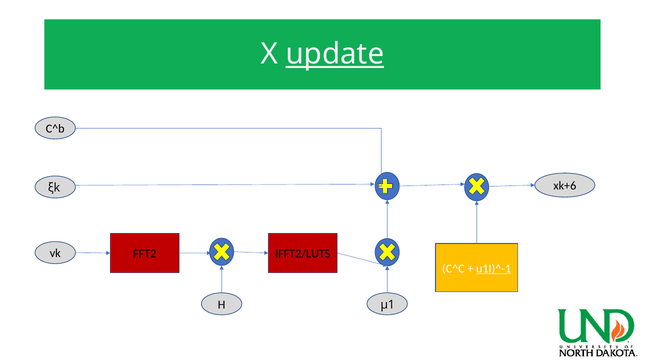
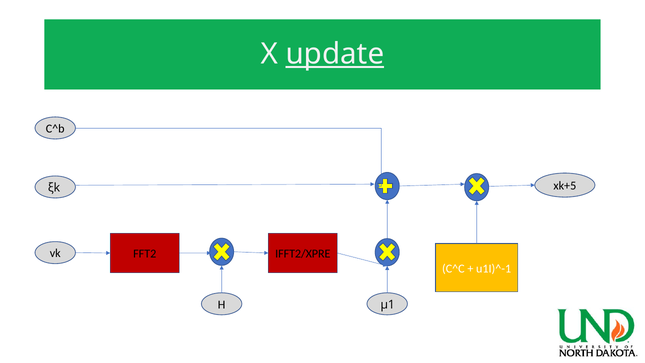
xk+6: xk+6 -> xk+5 (565, 186)
IFFT2/LUTS: IFFT2/LUTS -> IFFT2/XPRE (303, 254)
u1I)^-1 underline: present -> none (494, 268)
